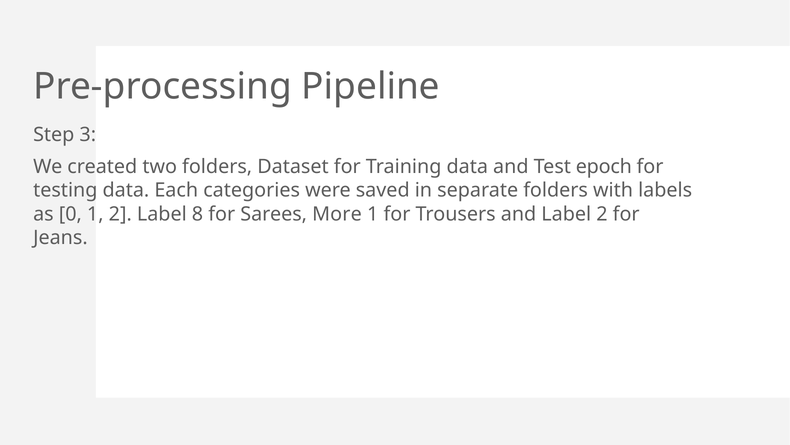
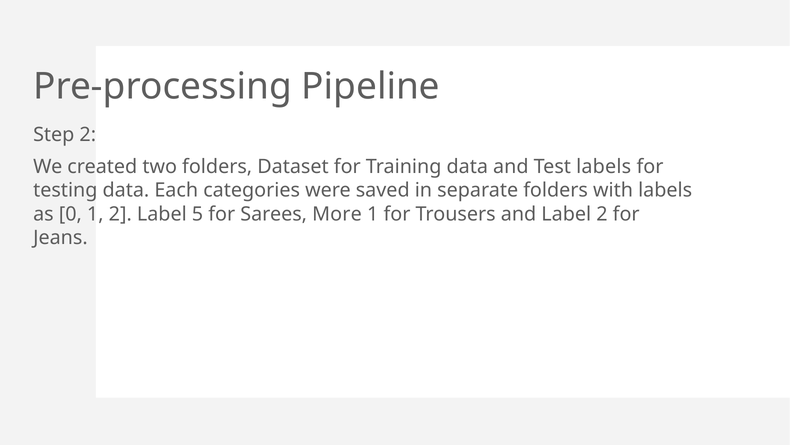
Step 3: 3 -> 2 (88, 134)
Test epoch: epoch -> labels (604, 166)
8: 8 -> 5 (197, 214)
